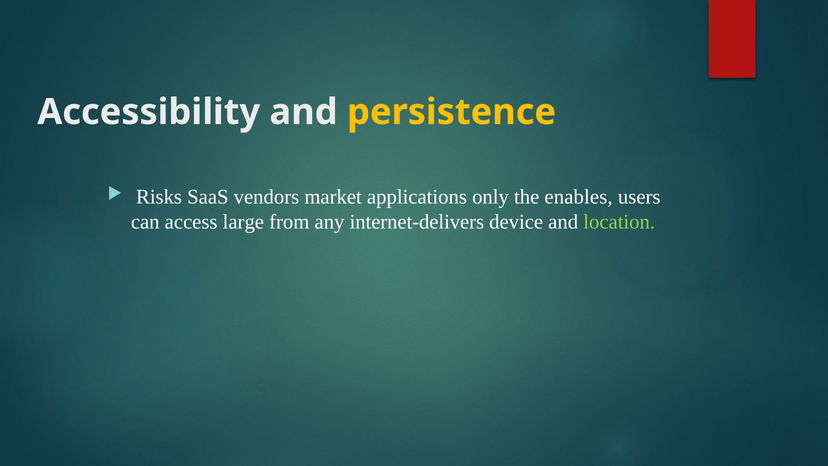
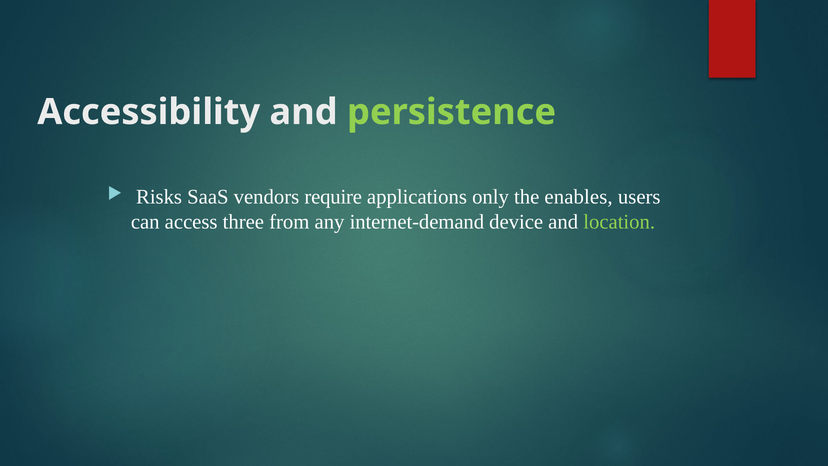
persistence colour: yellow -> light green (452, 112)
market: market -> require (333, 197)
large: large -> three (243, 222)
internet-delivers: internet-delivers -> internet-demand (417, 222)
